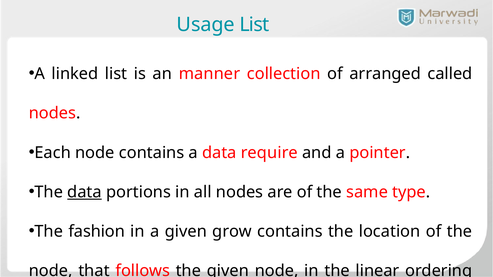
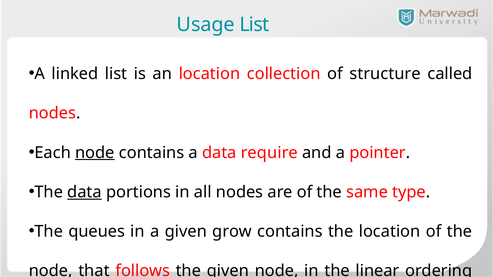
an manner: manner -> location (209, 74)
arranged: arranged -> structure (385, 74)
node underline: none -> present (95, 153)
fashion: fashion -> queues (97, 232)
